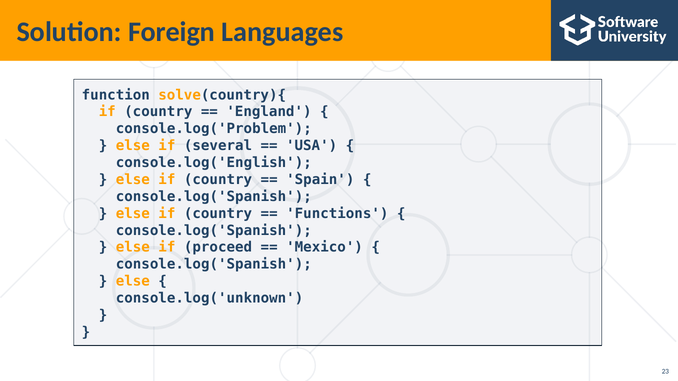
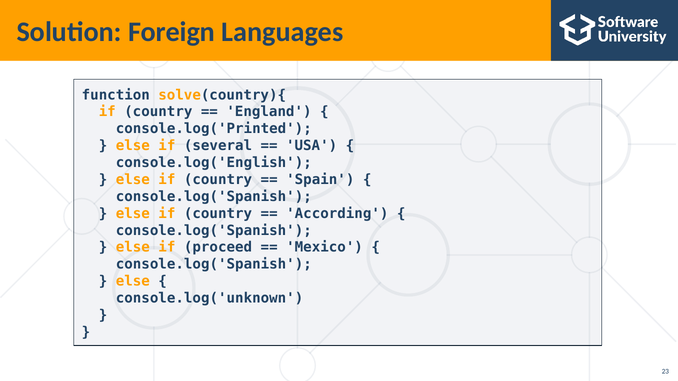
console.log('Problem: console.log('Problem -> console.log('Printed (214, 129)
Functions: Functions -> According (337, 214)
